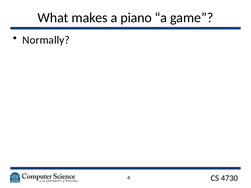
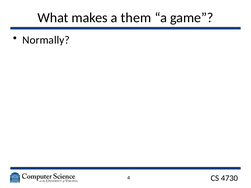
piano: piano -> them (136, 18)
